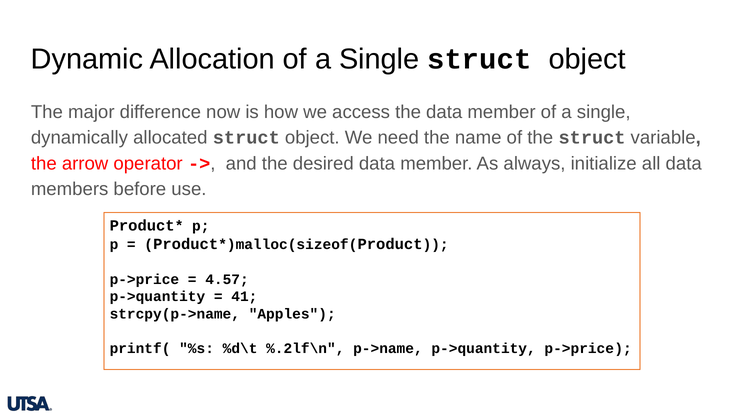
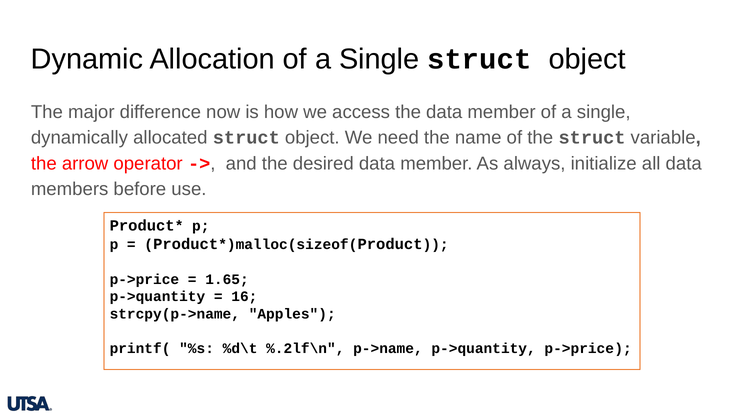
4.57: 4.57 -> 1.65 (227, 280)
41: 41 -> 16 (244, 297)
